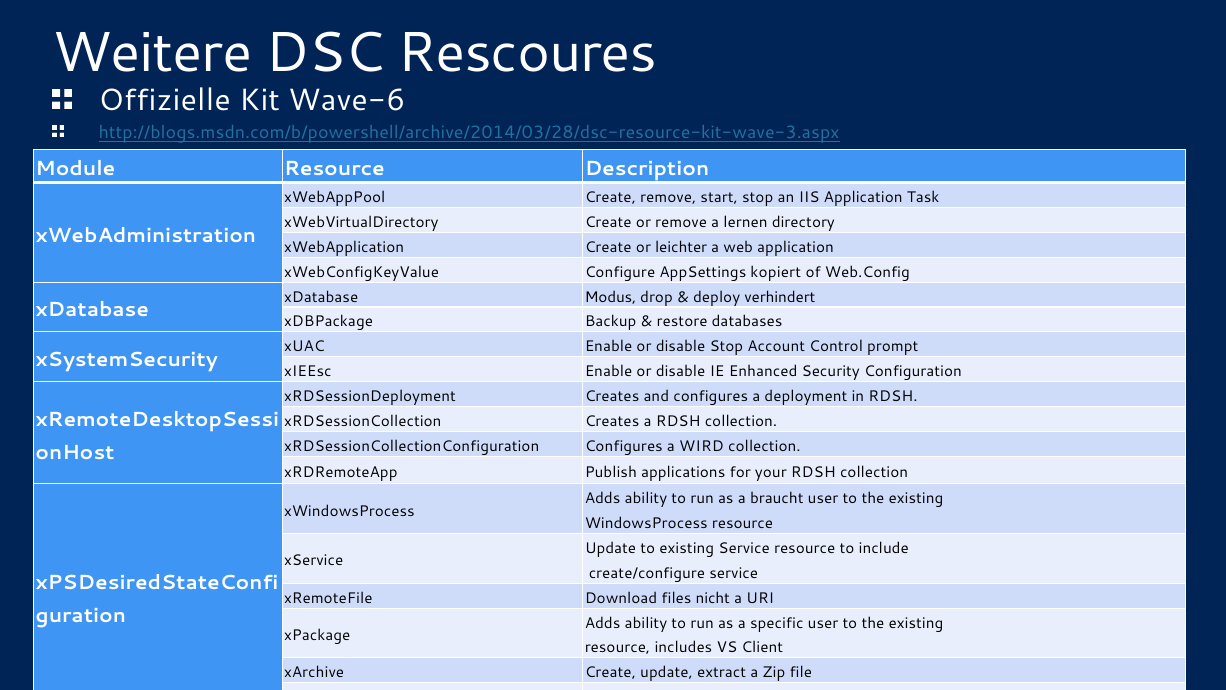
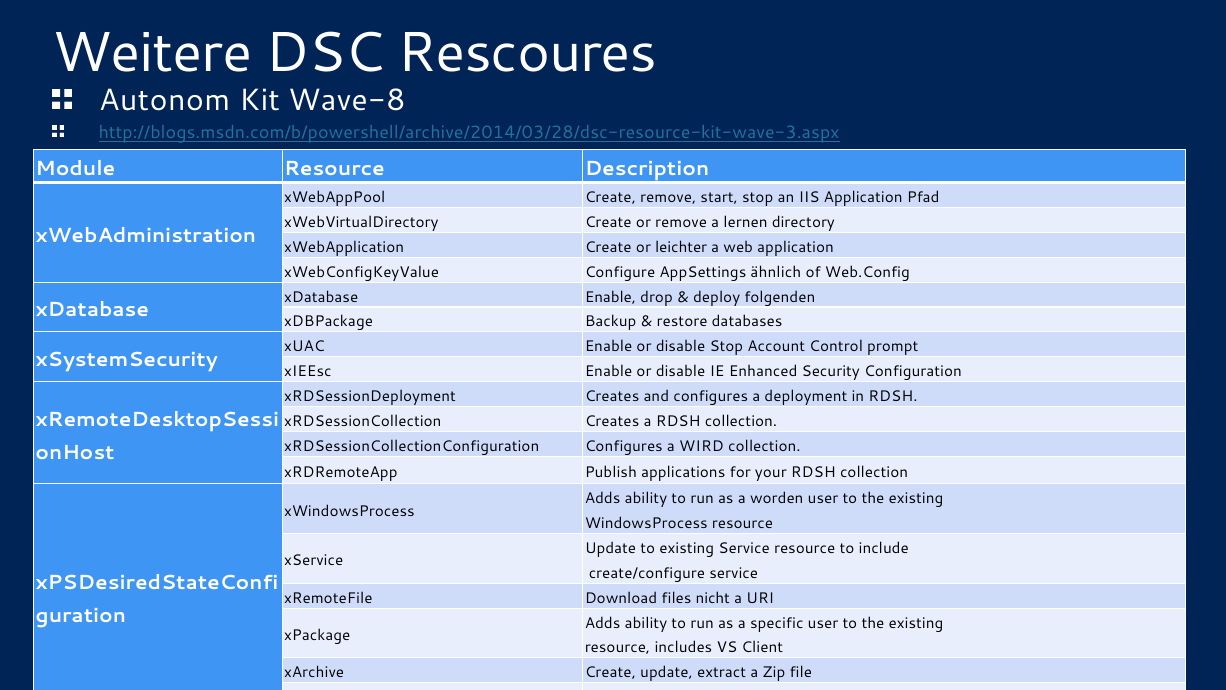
Offizielle: Offizielle -> Autonom (165, 101)
Wave-6: Wave-6 -> Wave-8 (347, 101)
Task: Task -> Pfad (923, 197)
kopiert: kopiert -> ähnlich (776, 272)
xDatabase Modus: Modus -> Enable (610, 297)
verhindert: verhindert -> folgenden (780, 297)
braucht: braucht -> worden (777, 498)
